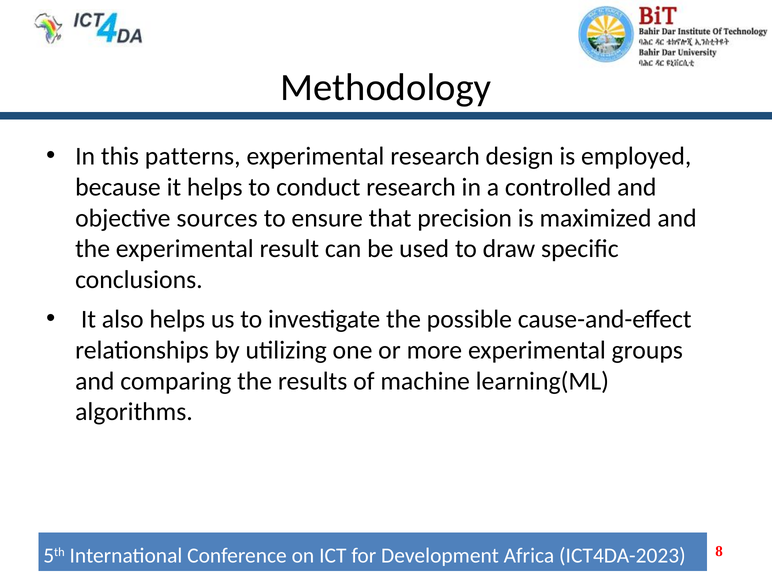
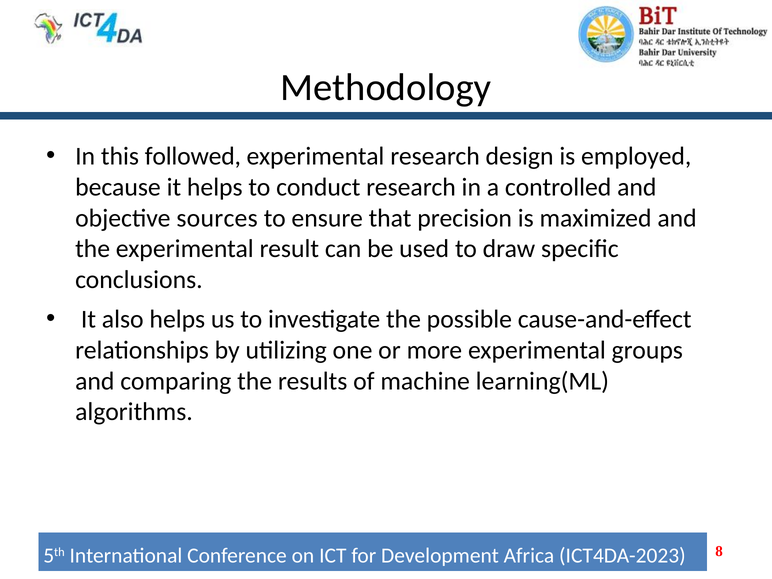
patterns: patterns -> followed (193, 156)
